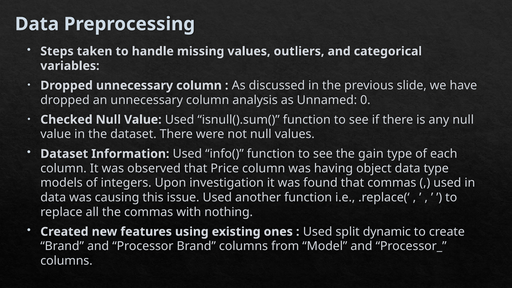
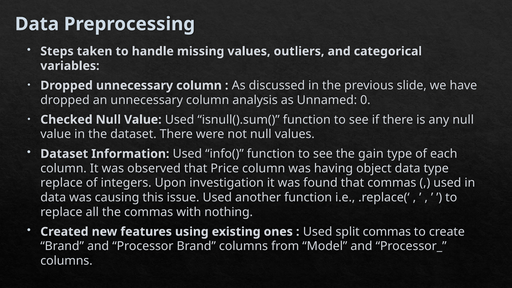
models: models -> replace (62, 183)
split dynamic: dynamic -> commas (387, 232)
